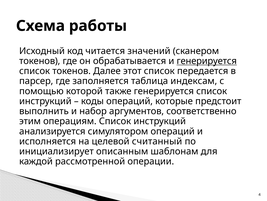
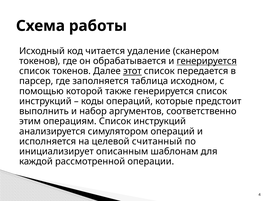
значений: значений -> удаление (149, 51)
этот underline: none -> present (132, 71)
индексам: индексам -> исходном (194, 81)
